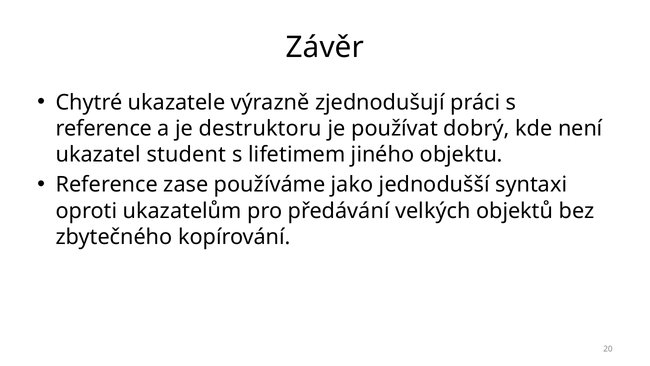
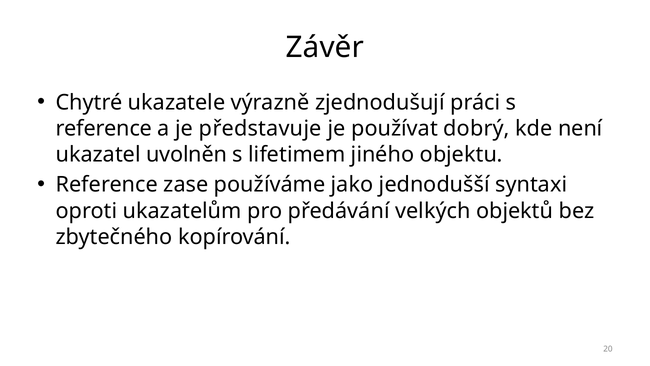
destruktoru: destruktoru -> představuje (260, 128)
student: student -> uvolněn (187, 154)
